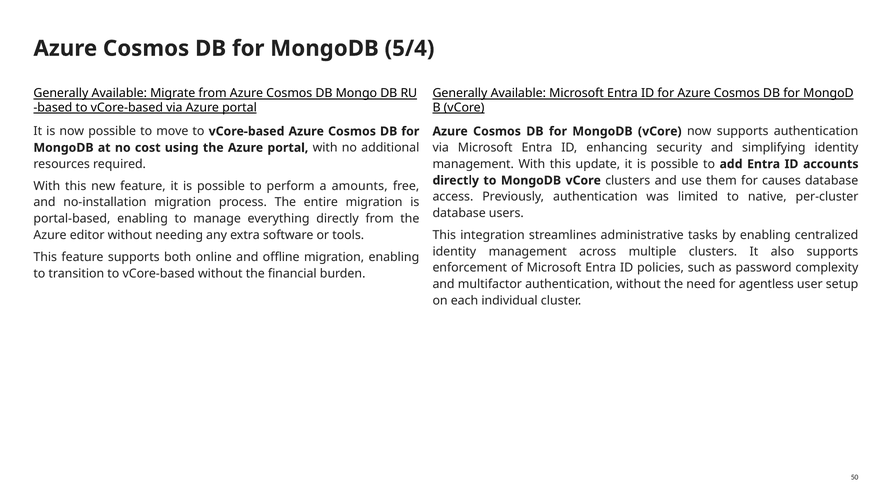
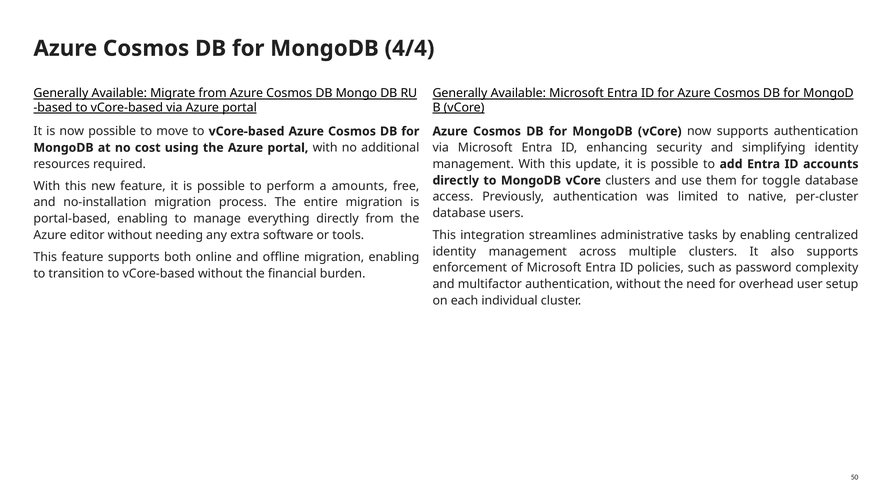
5/4: 5/4 -> 4/4 (410, 48)
causes: causes -> toggle (781, 180)
agentless: agentless -> overhead (766, 284)
